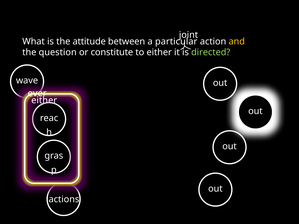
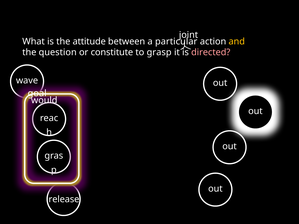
to either: either -> grasp (159, 52)
directed colour: light green -> pink (211, 52)
ever: ever -> goal (37, 93)
either: either -> would (44, 100)
actions: actions -> release (64, 199)
